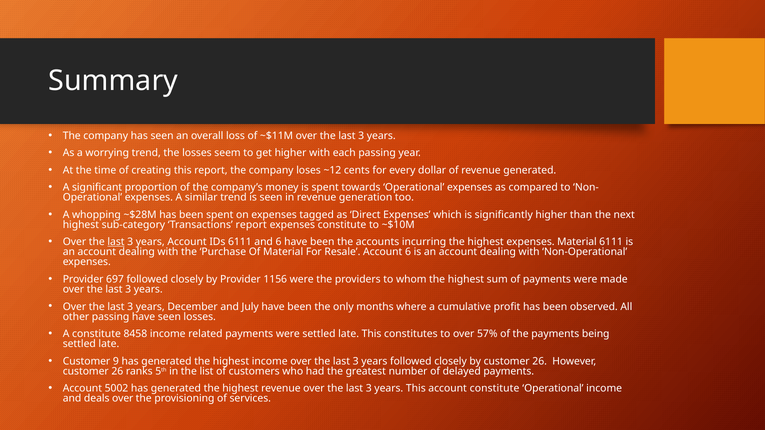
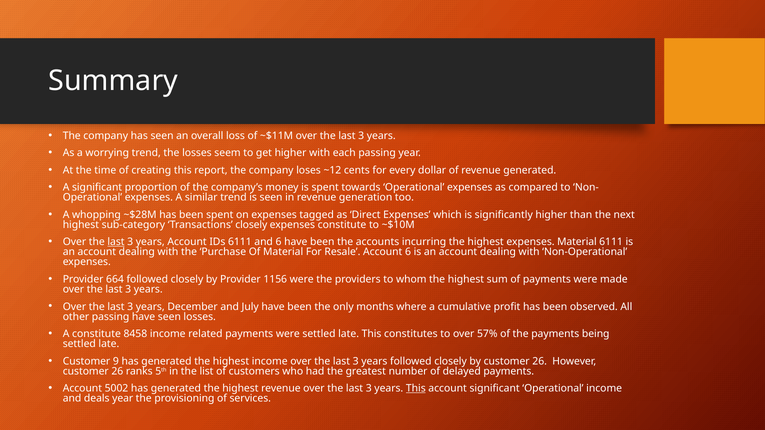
Transactions report: report -> closely (251, 225)
697: 697 -> 664 (115, 279)
This underline: none -> present (416, 389)
account constitute: constitute -> significant (495, 389)
deals over: over -> year (123, 399)
